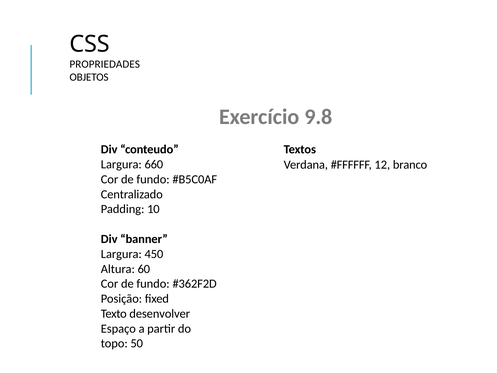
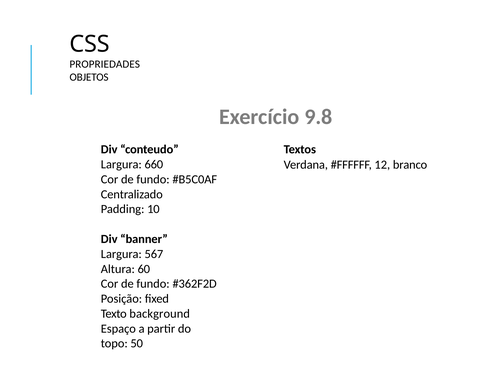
450: 450 -> 567 (154, 254)
desenvolver: desenvolver -> background (160, 313)
